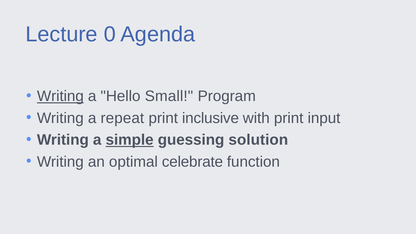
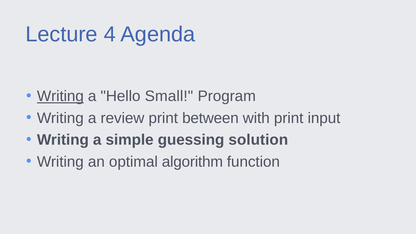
0: 0 -> 4 (110, 34)
repeat: repeat -> review (122, 118)
inclusive: inclusive -> between (210, 118)
simple underline: present -> none (130, 140)
celebrate: celebrate -> algorithm (192, 162)
